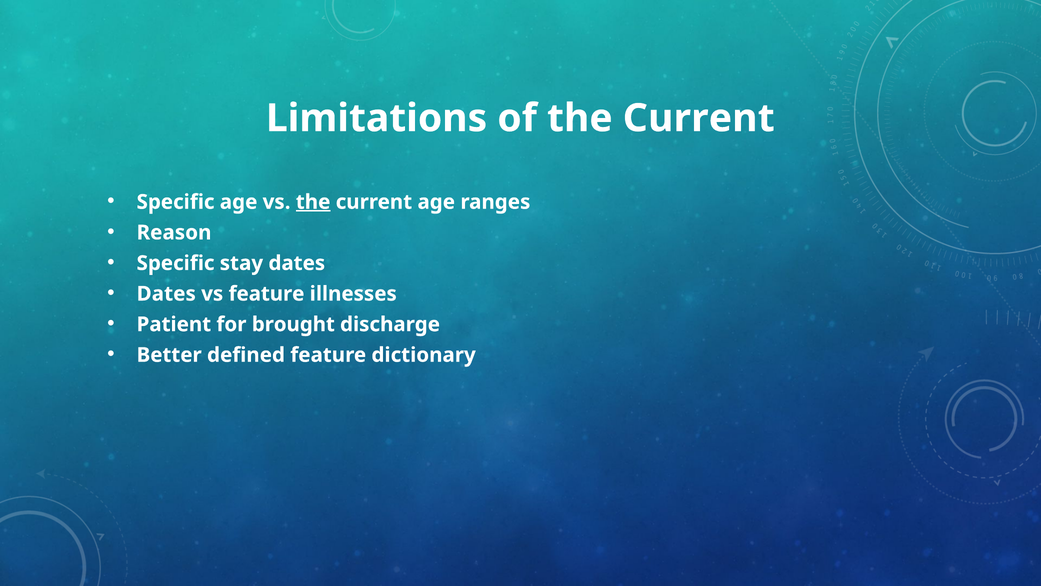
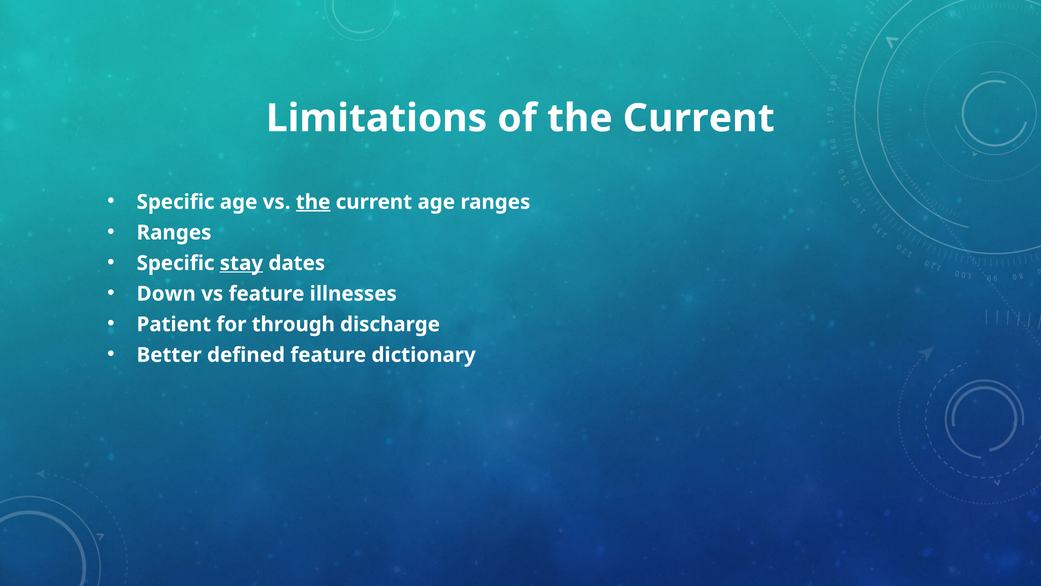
Reason: Reason -> Ranges (174, 232)
stay underline: none -> present (241, 263)
Dates: Dates -> Down (166, 294)
brought: brought -> through (293, 324)
